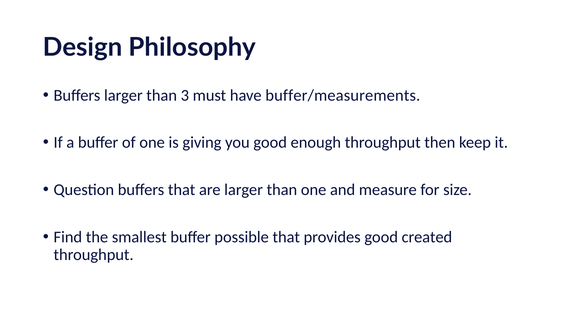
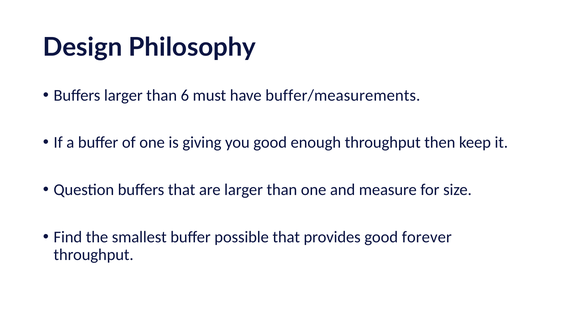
3: 3 -> 6 (185, 95)
created: created -> forever (427, 237)
